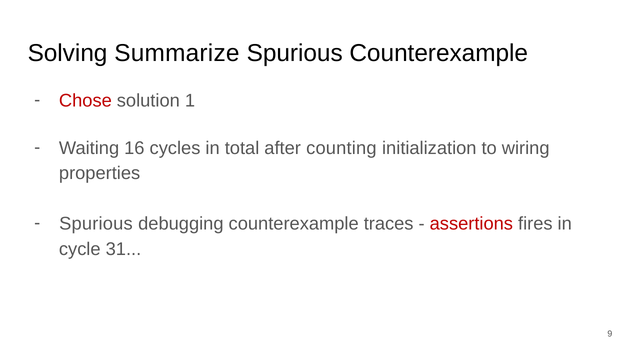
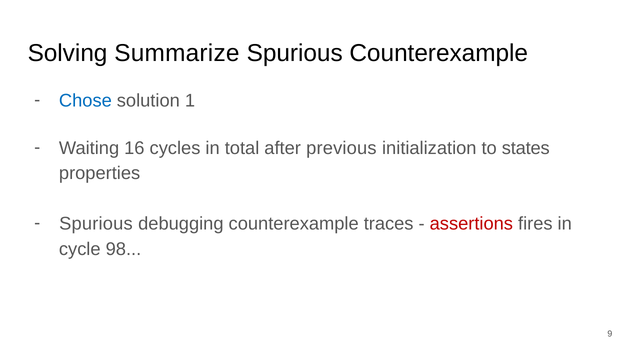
Chose colour: red -> blue (85, 101)
counting: counting -> previous (341, 148)
wiring: wiring -> states (526, 148)
31: 31 -> 98 (123, 249)
